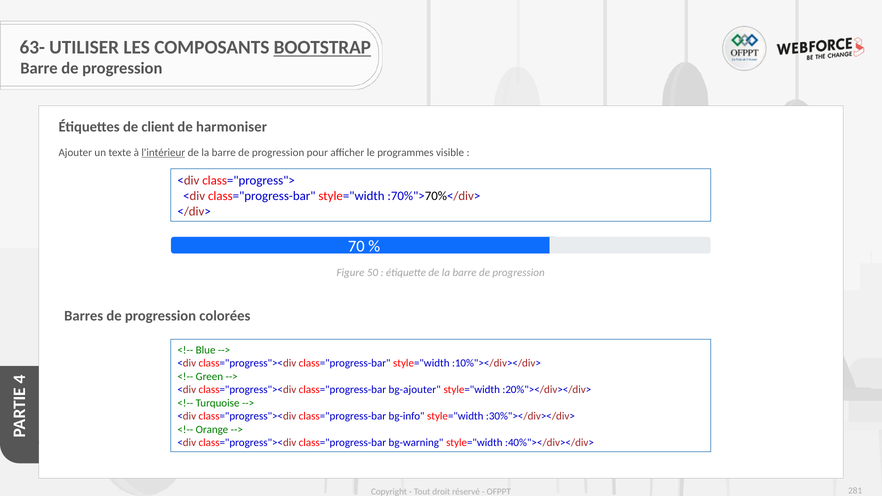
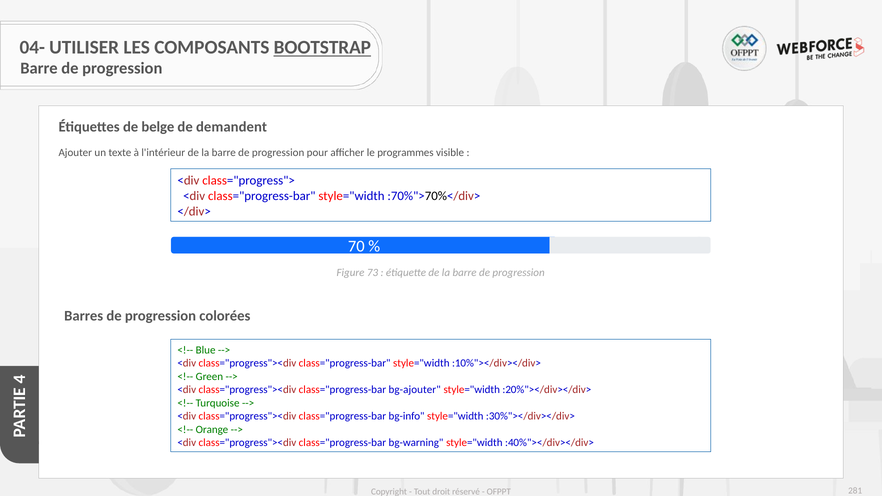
63-: 63- -> 04- (32, 48)
client: client -> belge (158, 127)
harmoniser: harmoniser -> demandent (232, 127)
l'intérieur underline: present -> none (163, 153)
50: 50 -> 73 (372, 273)
